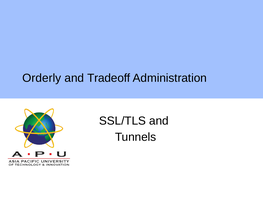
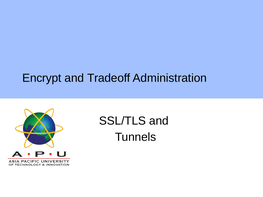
Orderly: Orderly -> Encrypt (42, 78)
